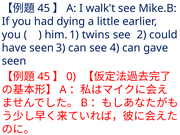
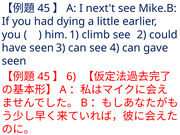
walk't: walk't -> next't (100, 8)
twins: twins -> climb (96, 35)
0: 0 -> 6 (71, 77)
